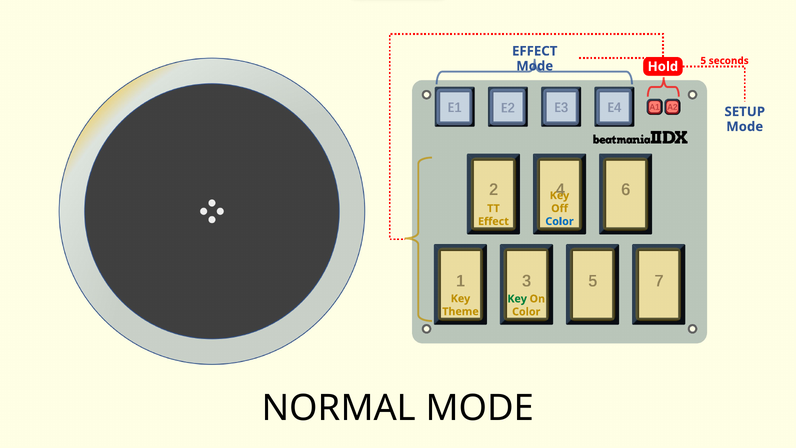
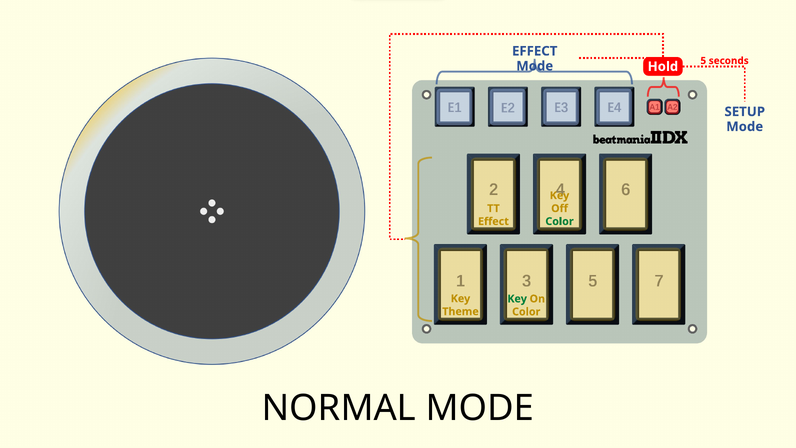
Color colour: blue -> green (560, 221)
